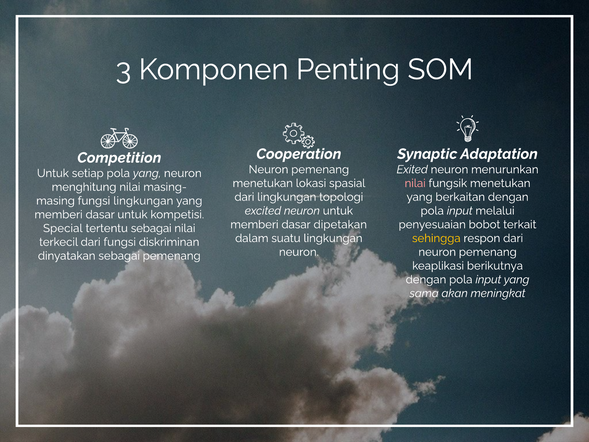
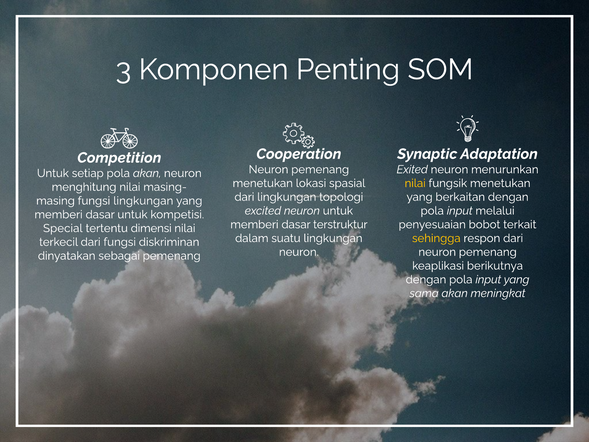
pola yang: yang -> akan (147, 173)
nilai colour: pink -> yellow (415, 183)
dipetakan: dipetakan -> terstruktur (340, 224)
tertentu sebagai: sebagai -> dimensi (151, 228)
